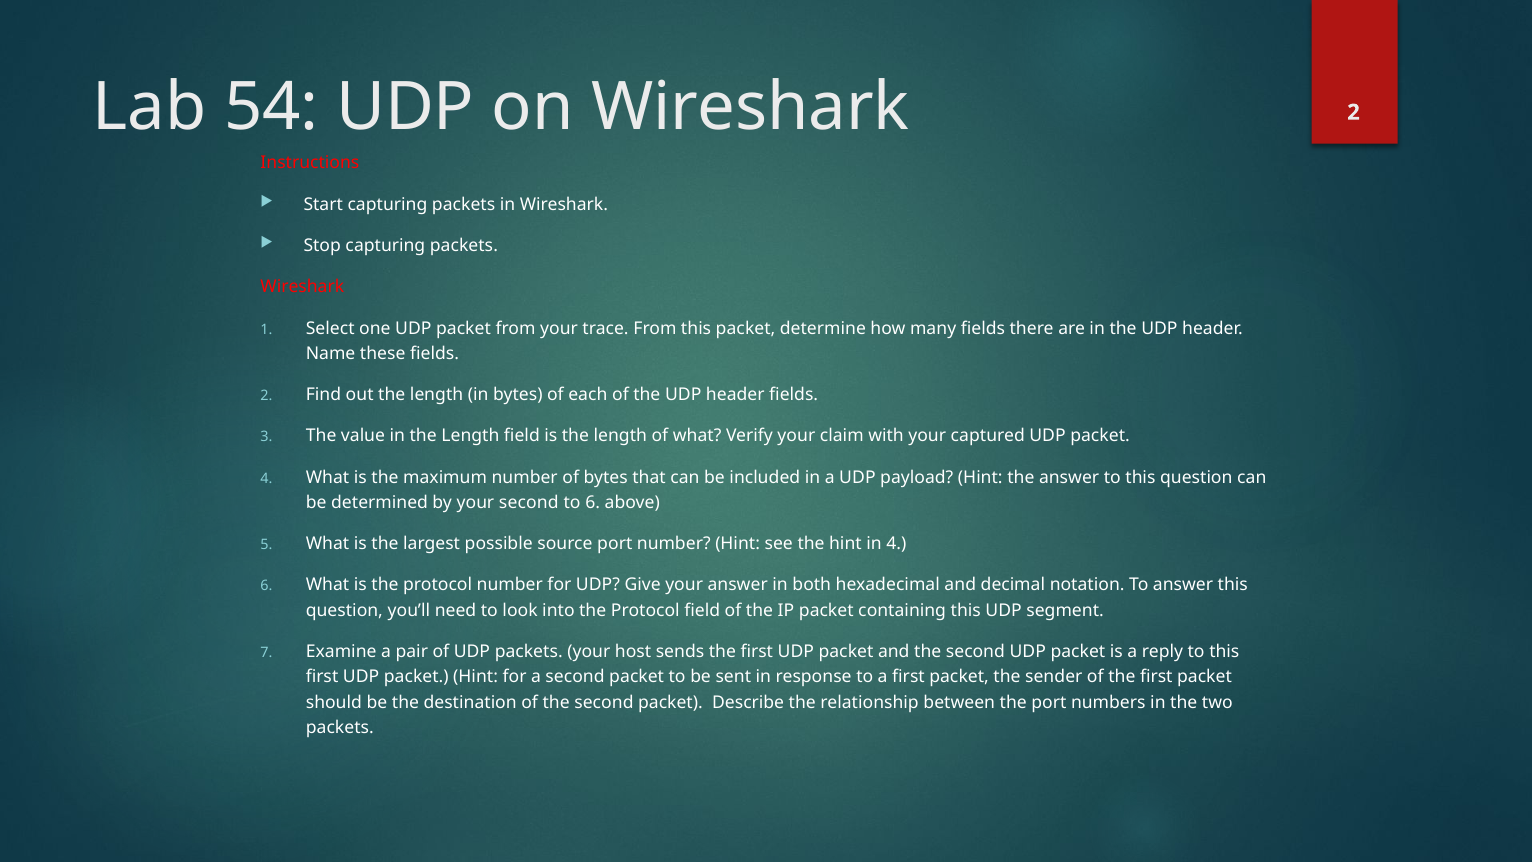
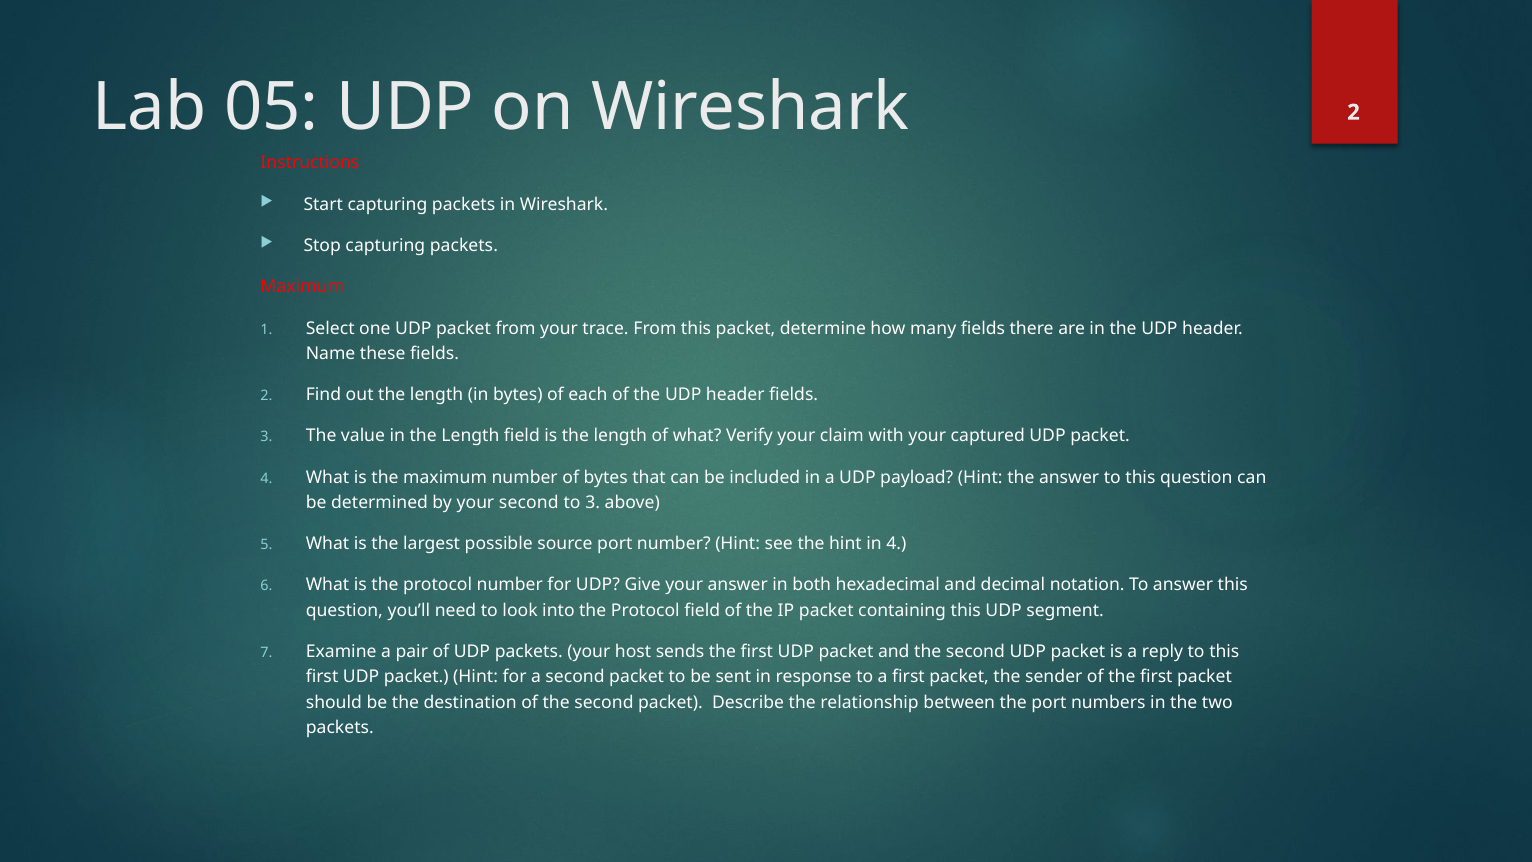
54: 54 -> 05 (271, 108)
Wireshark: Wireshark -> Maximum (302, 287)
to 6: 6 -> 3 (593, 502)
